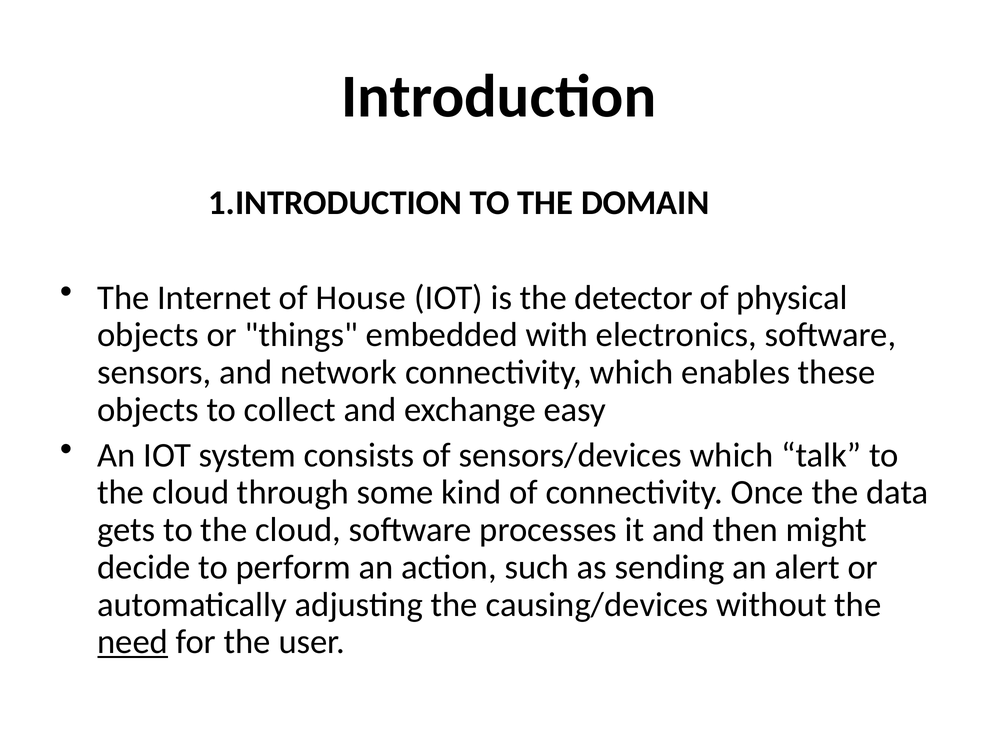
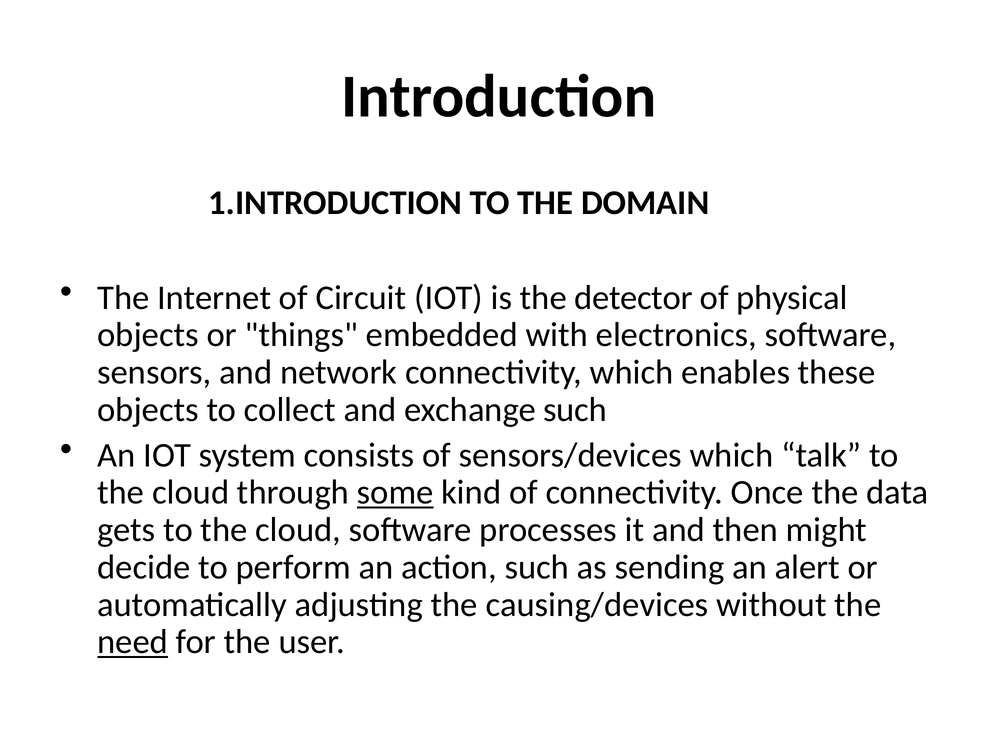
House: House -> Circuit (361, 298)
exchange easy: easy -> such (575, 410)
some underline: none -> present (395, 493)
